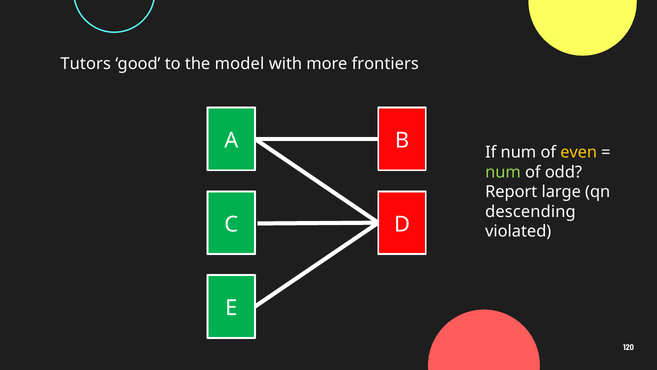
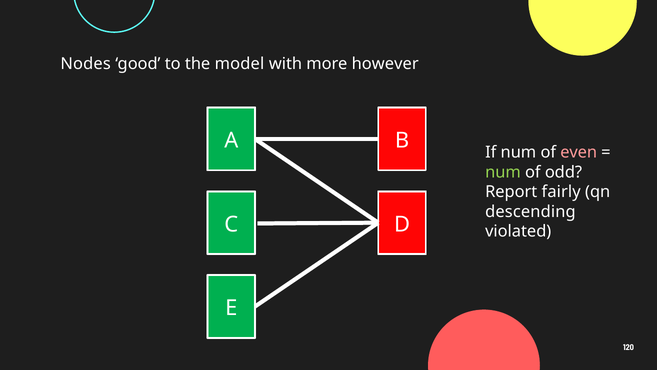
Tutors: Tutors -> Nodes (86, 64)
frontiers: frontiers -> however (385, 64)
even colour: yellow -> pink (579, 152)
large: large -> fairly (561, 192)
